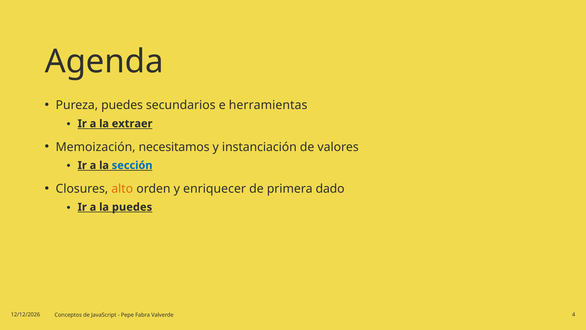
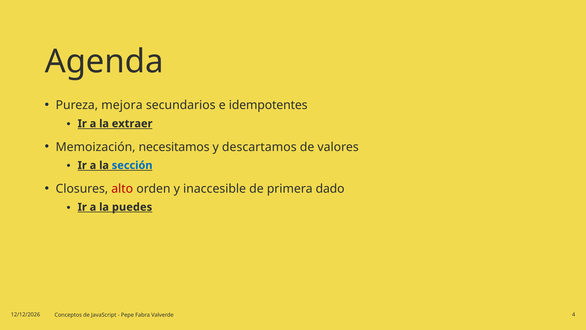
Pureza puedes: puedes -> mejora (122, 105)
herramientas: herramientas -> idempotentes (268, 105)
instanciación: instanciación -> descartamos (259, 147)
alto colour: orange -> red (122, 189)
enriquecer: enriquecer -> inaccesible (215, 189)
